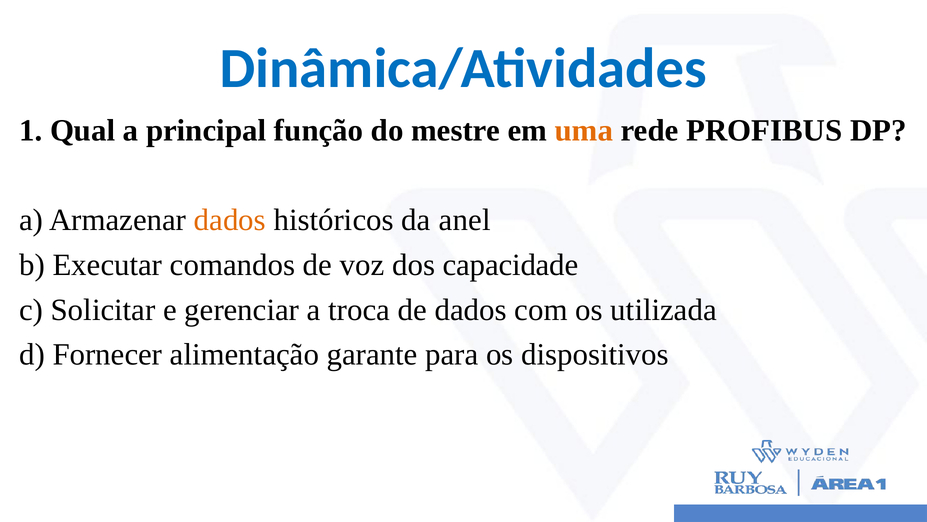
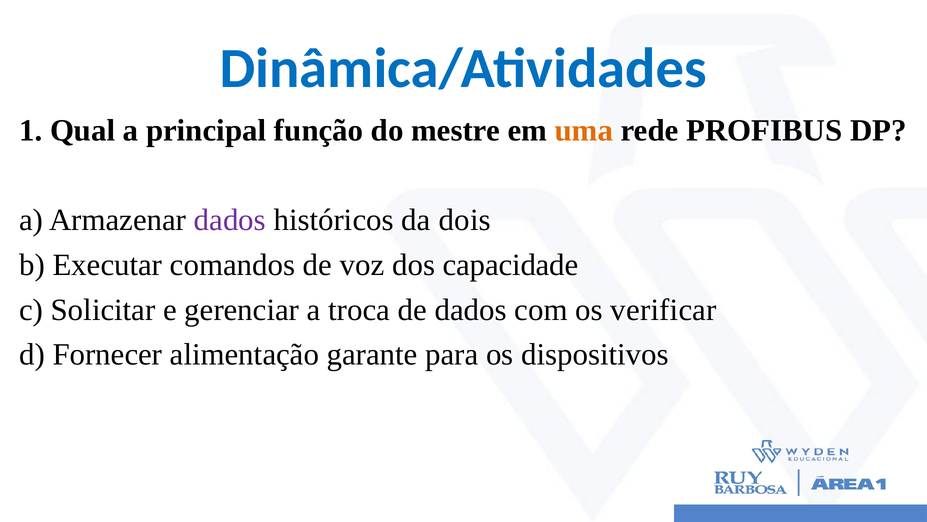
dados colour: orange -> purple (230, 220)
anel: anel -> dois (465, 220)
utilizada: utilizada -> verificar (664, 310)
